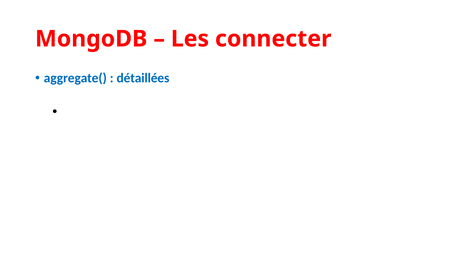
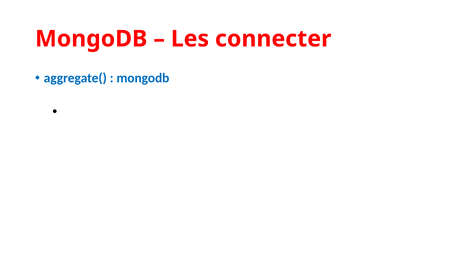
détaillées: détaillées -> mongodb (143, 78)
